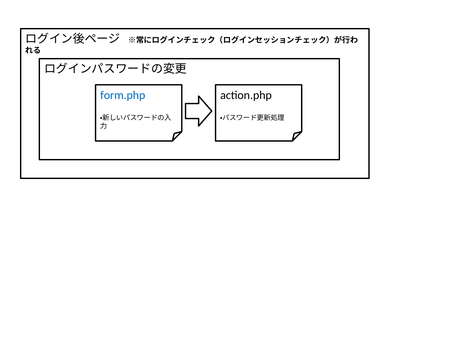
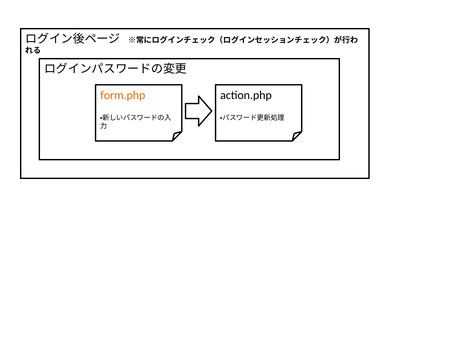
form.php colour: blue -> orange (123, 95)
